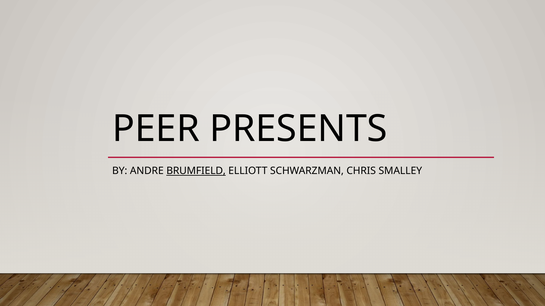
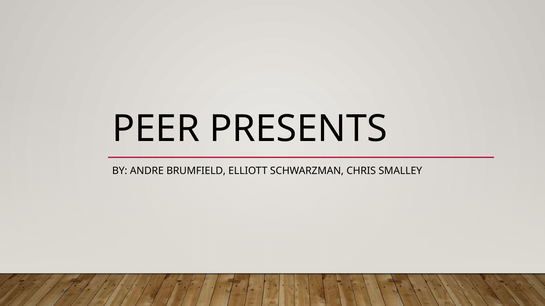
BRUMFIELD underline: present -> none (196, 171)
